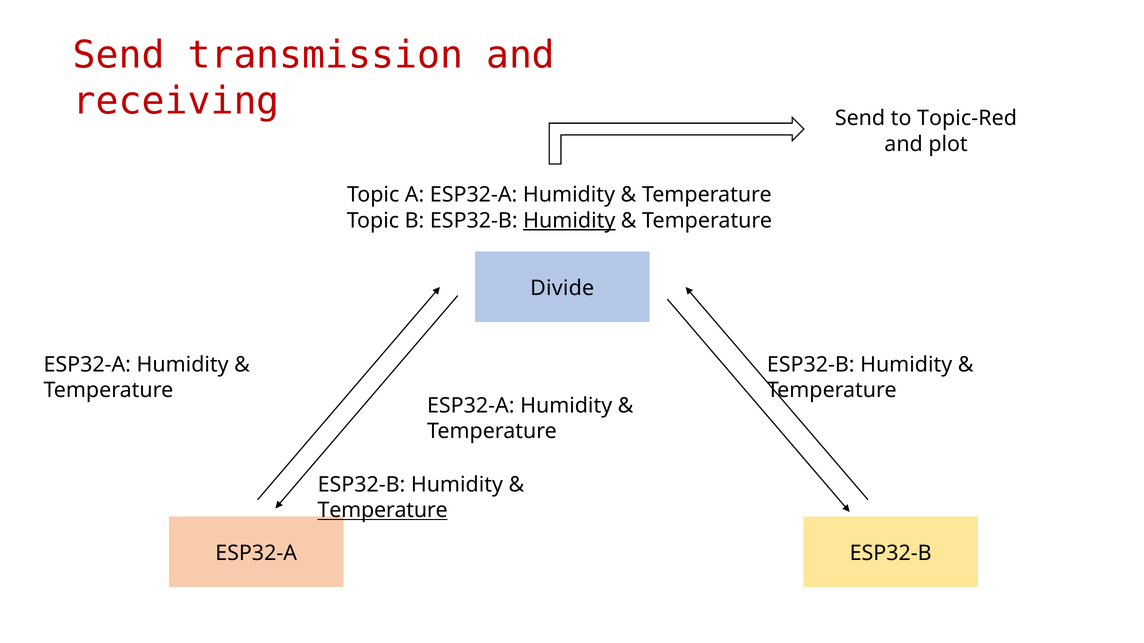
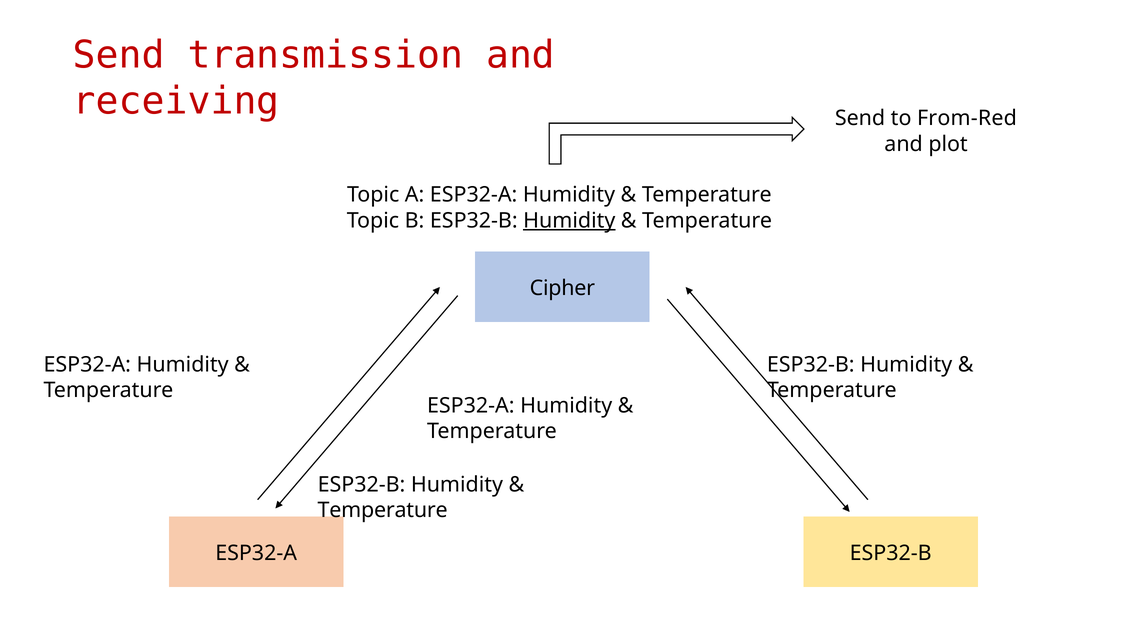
Topic-Red: Topic-Red -> From-Red (967, 118)
Divide: Divide -> Cipher (562, 288)
Temperature underline: present -> none (383, 511)
